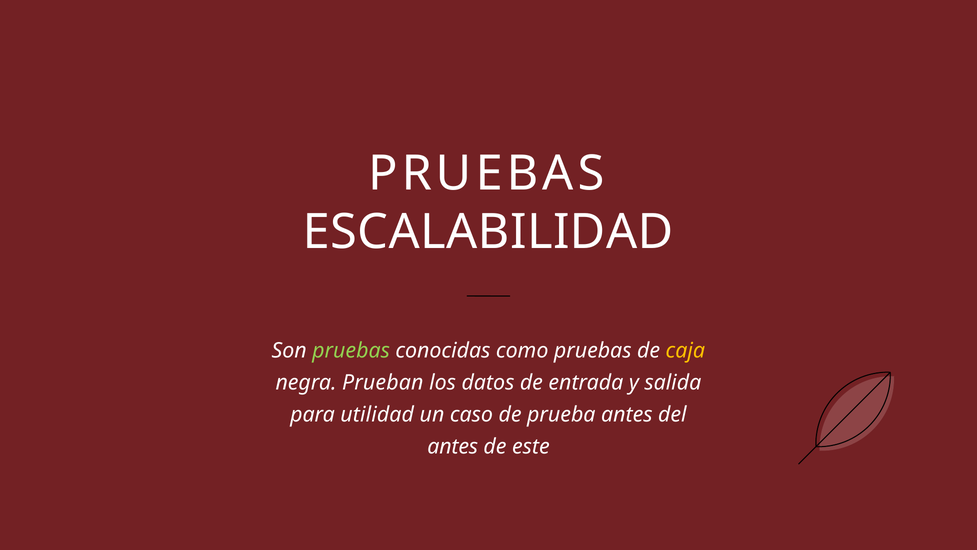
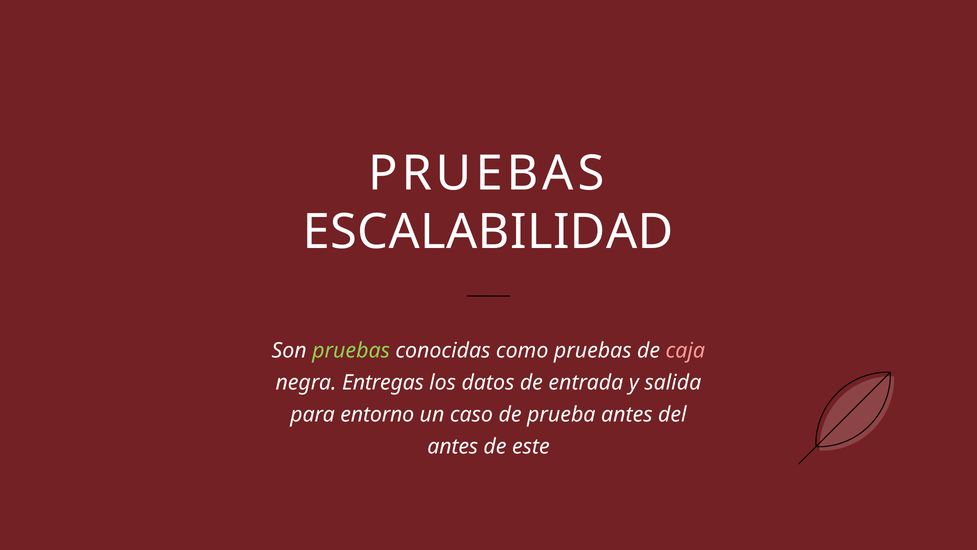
caja colour: yellow -> pink (685, 350)
Prueban: Prueban -> Entregas (383, 382)
utilidad: utilidad -> entorno (377, 414)
